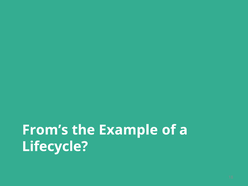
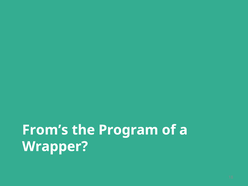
Example: Example -> Program (128, 130)
Lifecycle: Lifecycle -> Wrapper (55, 147)
